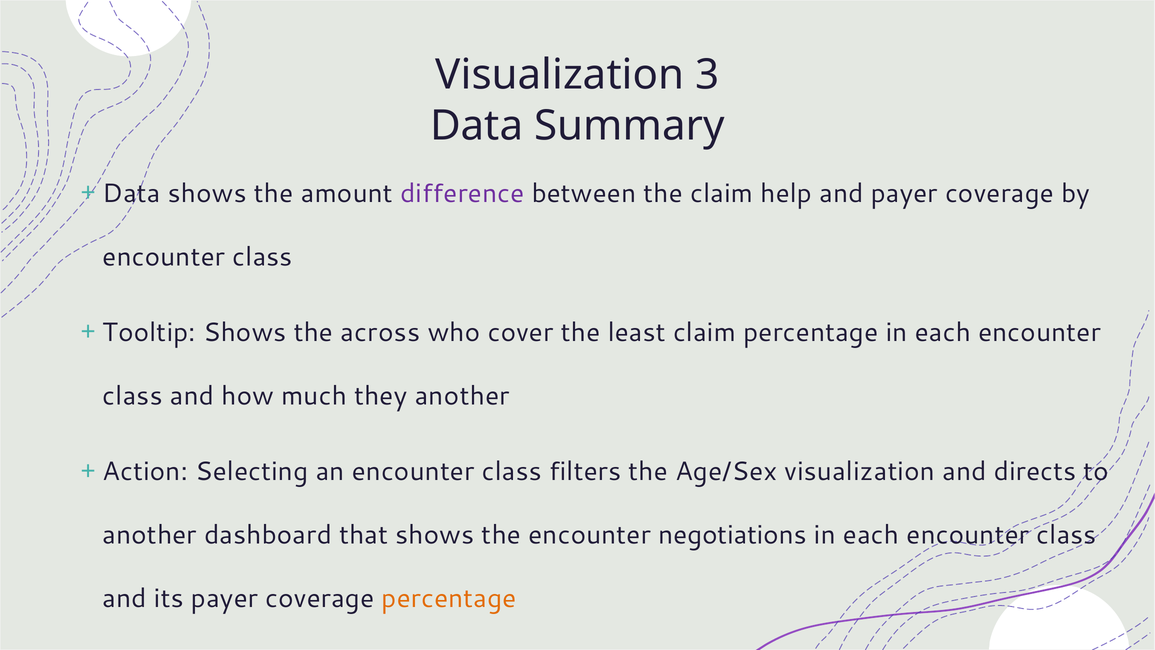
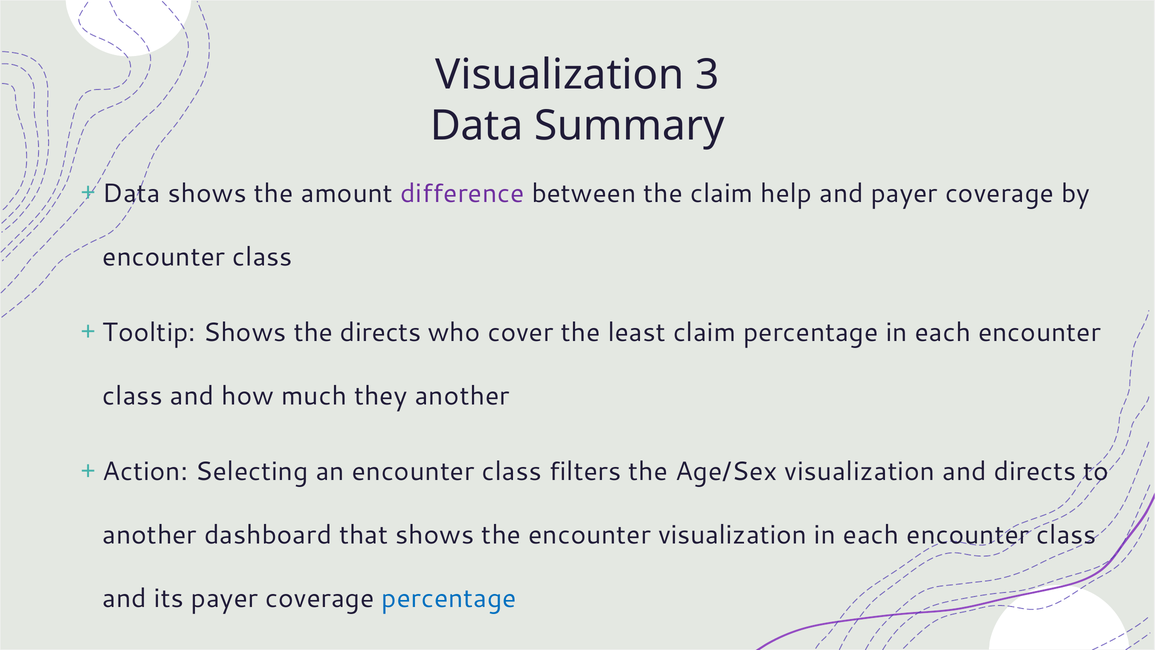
the across: across -> directs (381, 332)
encounter negotiations: negotiations -> visualization (732, 535)
percentage colour: orange -> blue (449, 598)
